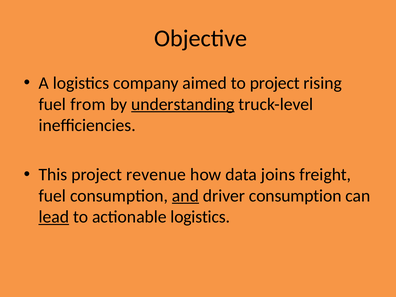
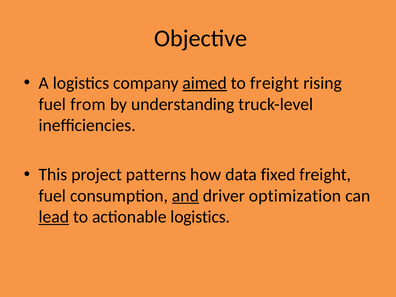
aimed underline: none -> present (205, 83)
to project: project -> freight (275, 83)
understanding underline: present -> none (183, 104)
revenue: revenue -> patterns (156, 175)
joins: joins -> fixed (278, 175)
driver consumption: consumption -> optimization (295, 196)
